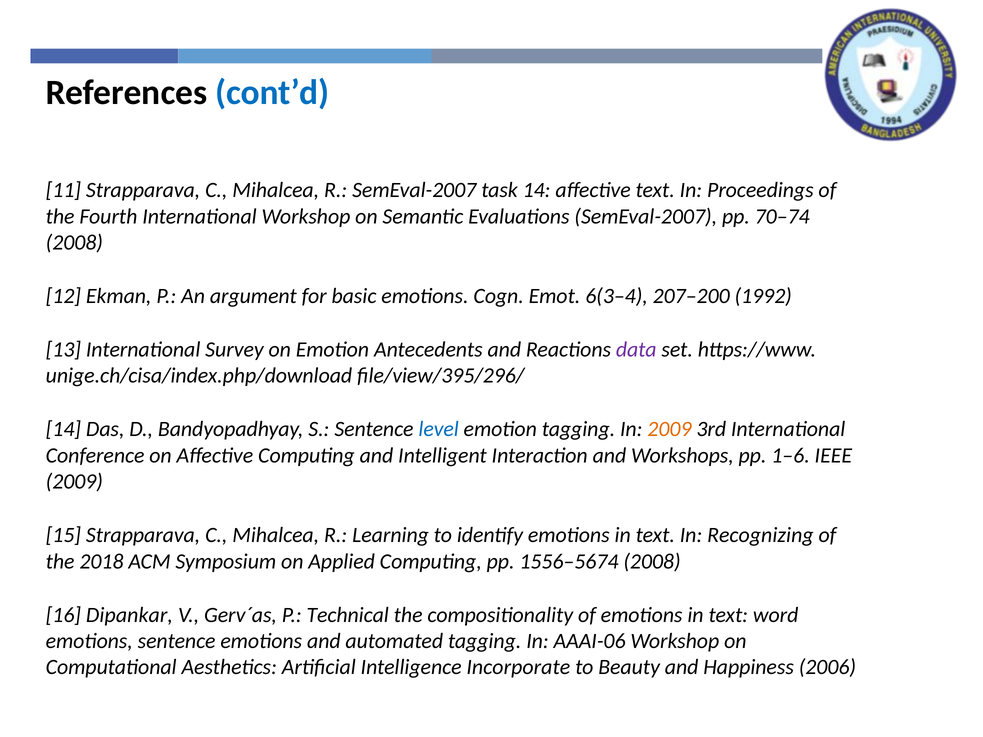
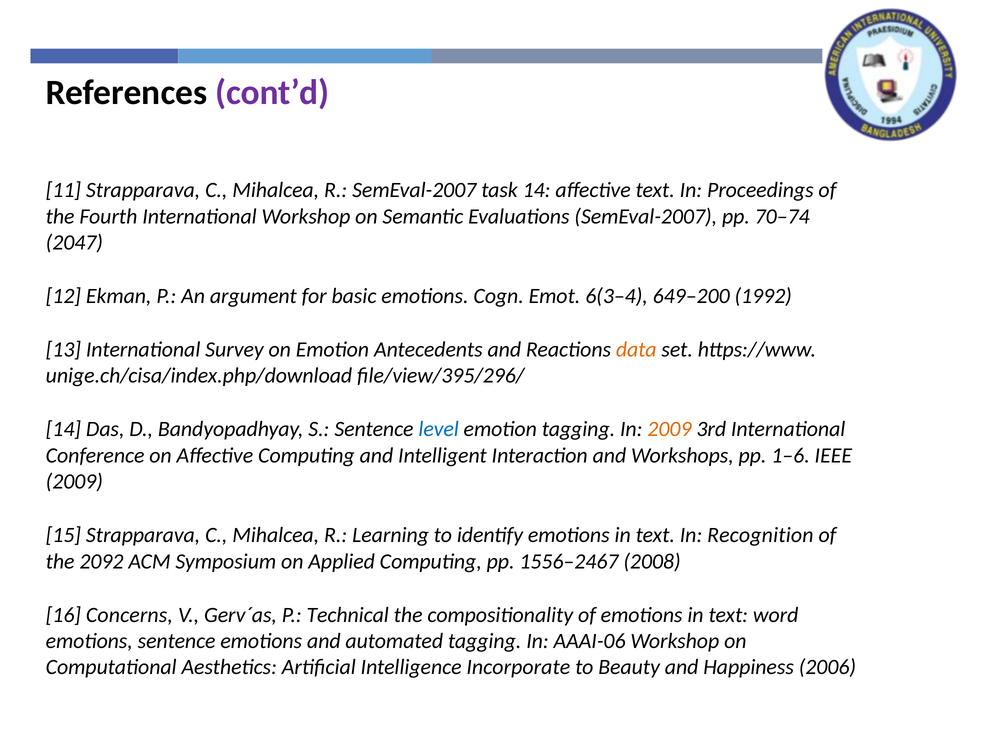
cont’d colour: blue -> purple (272, 93)
2008: 2008 -> 2047 (74, 243)
207–200: 207–200 -> 649–200 (691, 296)
data colour: purple -> orange (636, 350)
Recognizing: Recognizing -> Recognition (760, 535)
2018: 2018 -> 2092 (101, 562)
1556–5674: 1556–5674 -> 1556–2467 (569, 562)
Dipankar: Dipankar -> Concerns (129, 615)
